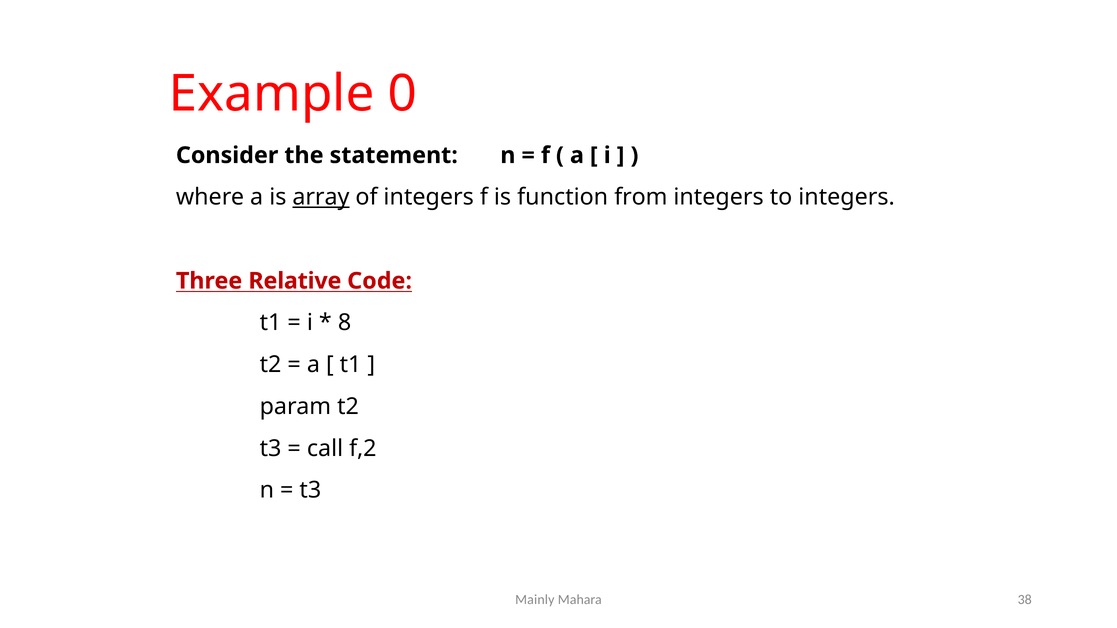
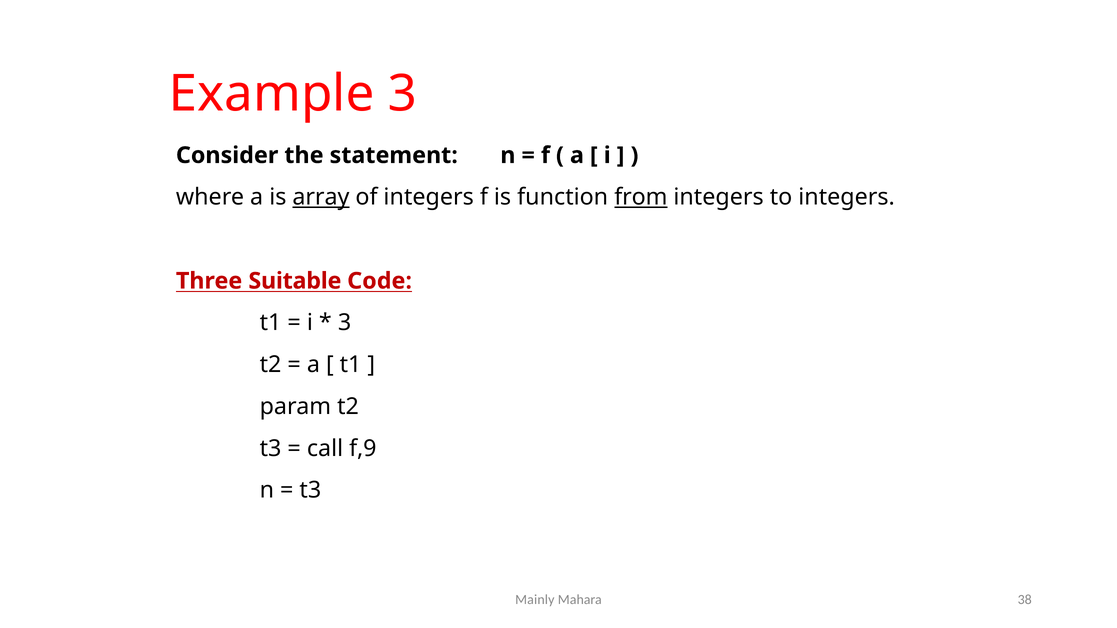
Example 0: 0 -> 3 (403, 94)
from underline: none -> present (641, 197)
Relative: Relative -> Suitable (295, 281)
8: 8 -> 3 (345, 323)
f,2: f,2 -> f,9 (363, 449)
